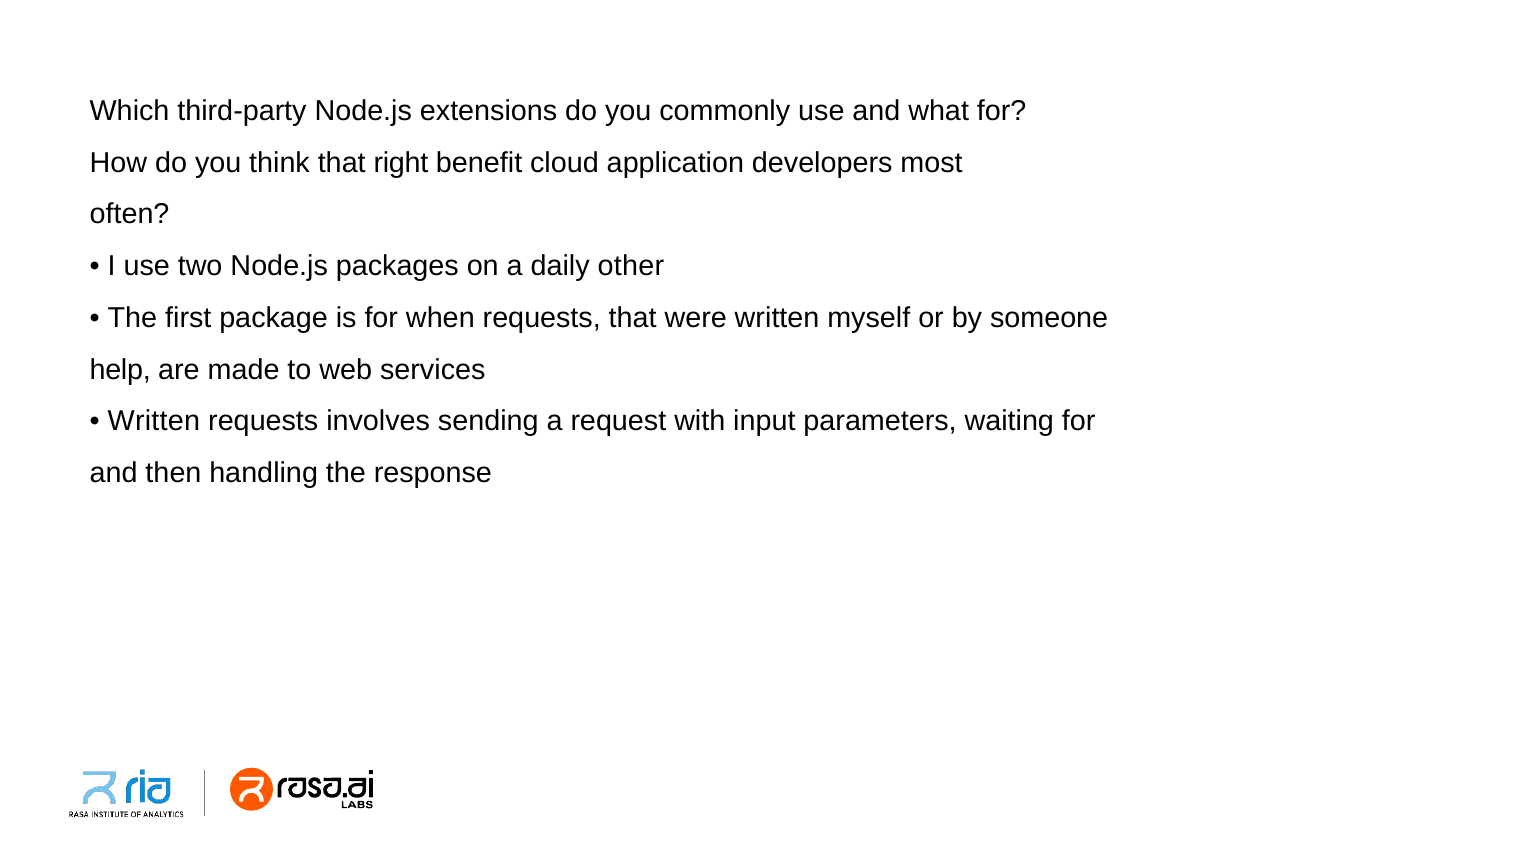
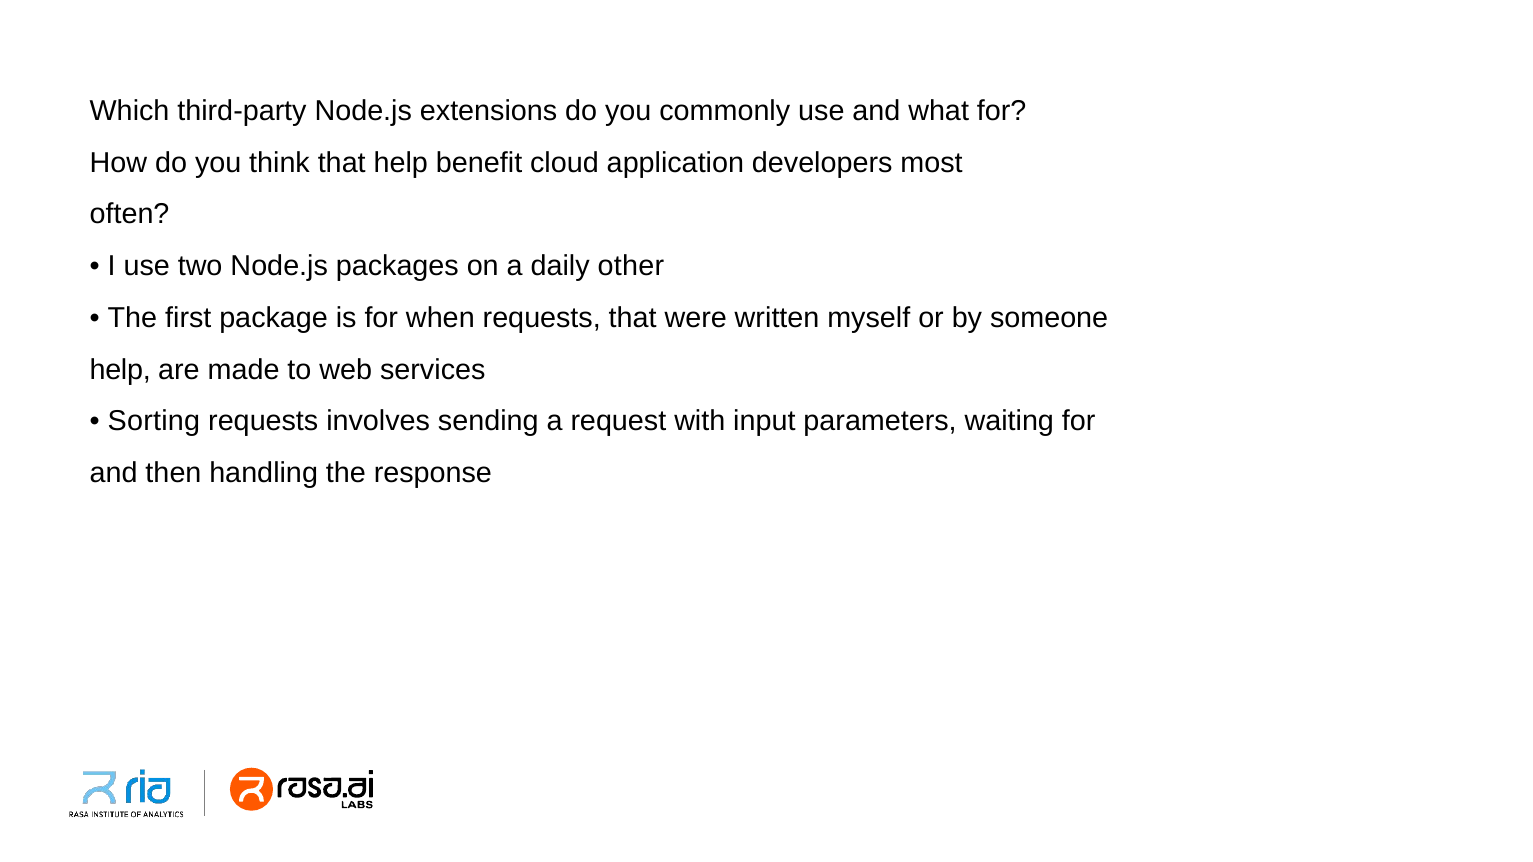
that right: right -> help (401, 163)
Written: Written -> Sorting (154, 422)
